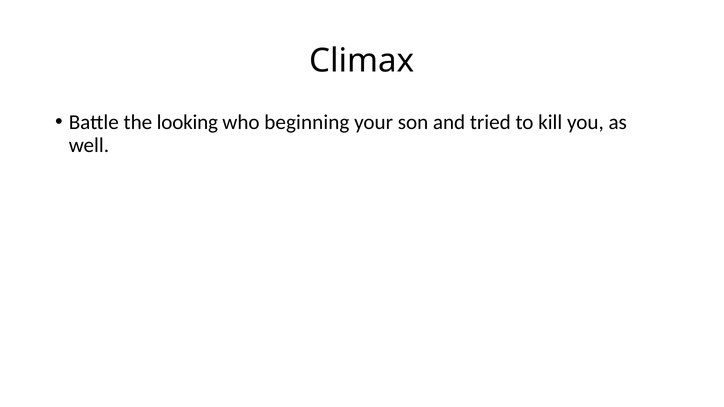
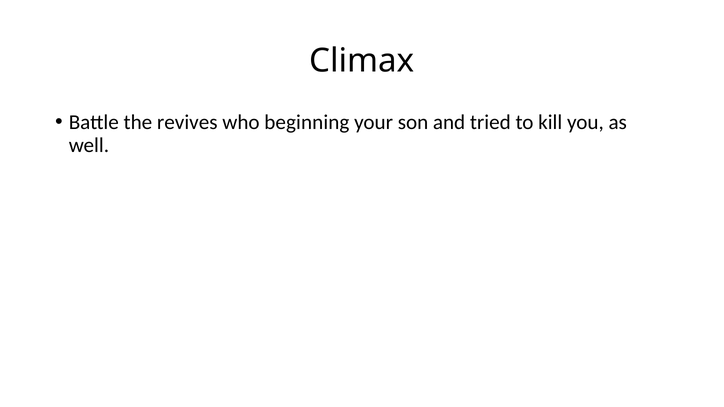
looking: looking -> revives (187, 122)
